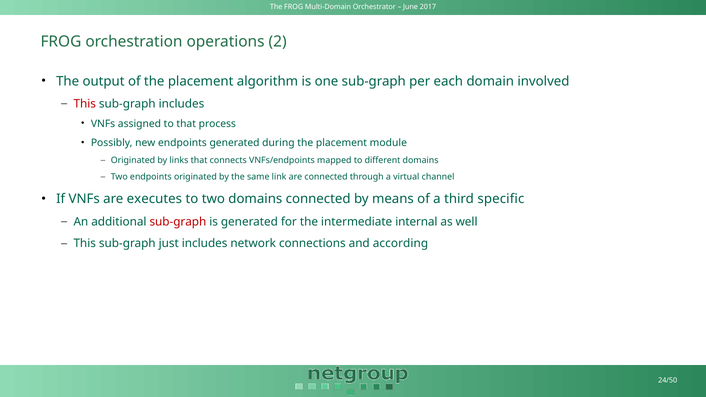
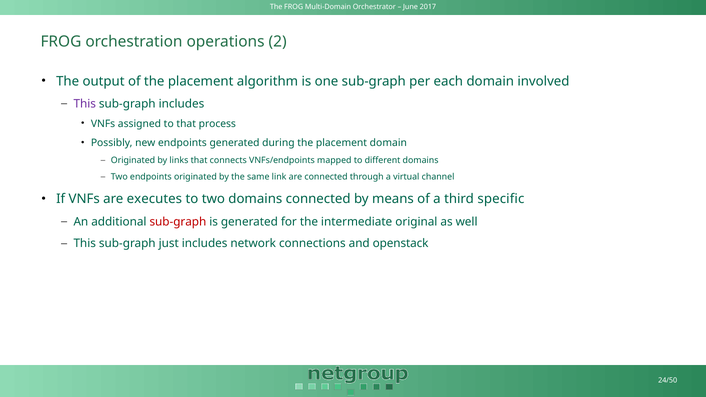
This colour: red -> purple (85, 104)
placement module: module -> domain (388, 143)
internal: internal -> original (416, 222)
according: according -> openstack (401, 244)
